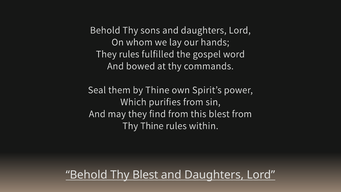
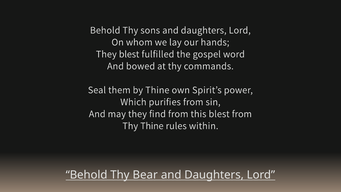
They rules: rules -> blest (129, 54)
Thy Blest: Blest -> Bear (145, 175)
